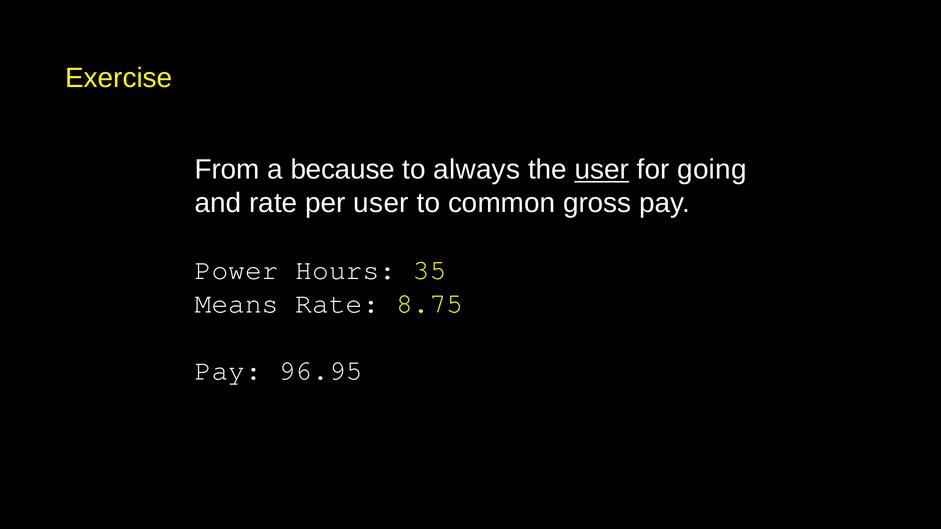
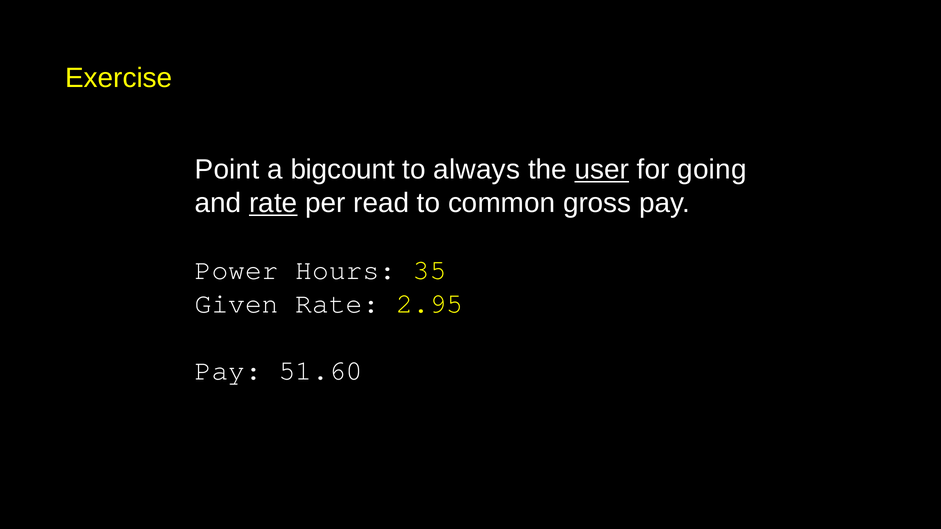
From: From -> Point (227, 170)
because: because -> bigcount (343, 170)
rate underline: none -> present (273, 203)
per user: user -> read (381, 203)
Means: Means -> Given (237, 304)
8.75: 8.75 -> 2.95 (430, 304)
96.95: 96.95 -> 51.60 (321, 371)
